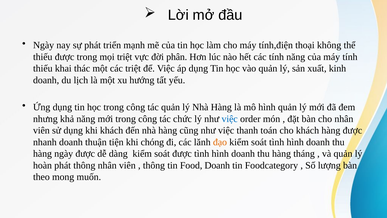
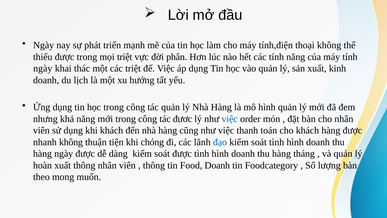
thiếu: thiếu -> ngày (43, 68)
chức: chức -> đươc (183, 119)
nhanh doanh: doanh -> không (71, 142)
đạo colour: orange -> blue (220, 142)
hoàn phát: phát -> xuất (63, 165)
